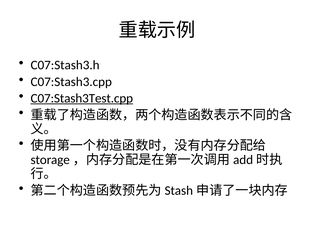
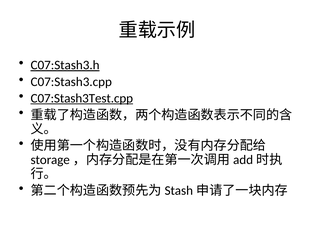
C07:Stash3.h underline: none -> present (65, 65)
